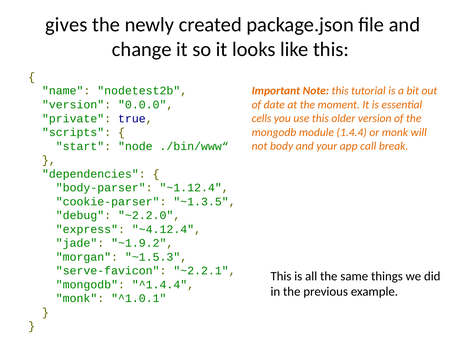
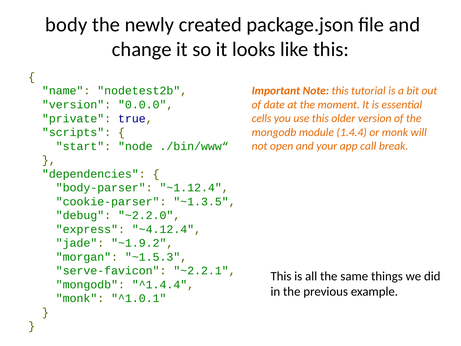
gives: gives -> body (66, 25)
body: body -> open (282, 146)
